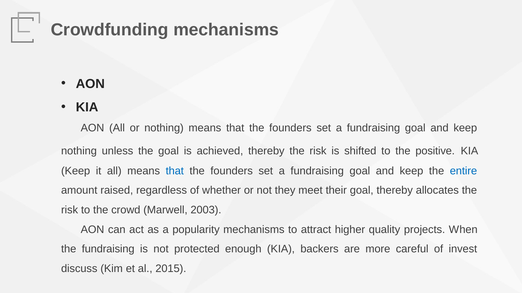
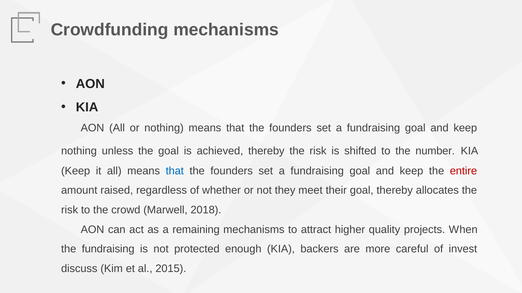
positive: positive -> number (435, 151)
entire colour: blue -> red (463, 171)
2003: 2003 -> 2018 (206, 210)
popularity: popularity -> remaining (196, 230)
